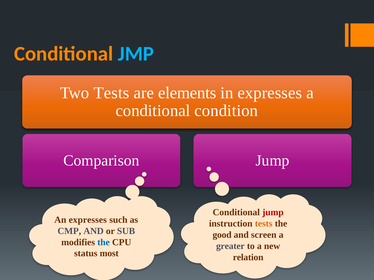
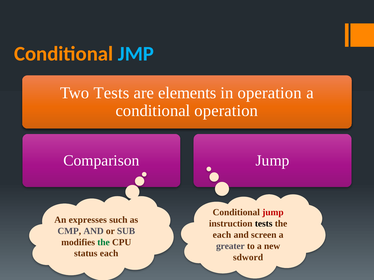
in expresses: expresses -> operation (270, 93)
conditional condition: condition -> operation (226, 111)
tests colour: orange -> black (264, 224)
good: good -> each (222, 235)
the colour: blue -> green (104, 243)
status most: most -> each (109, 254)
relation: relation -> sdword (248, 258)
